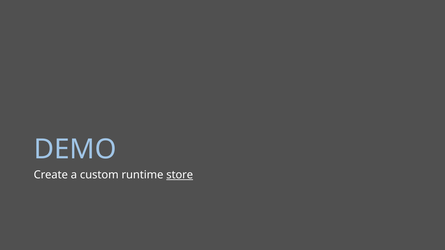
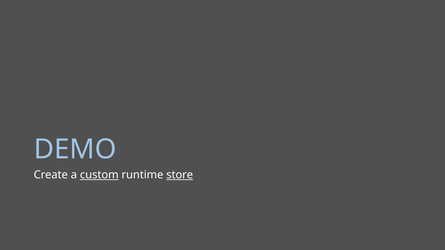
custom underline: none -> present (99, 175)
